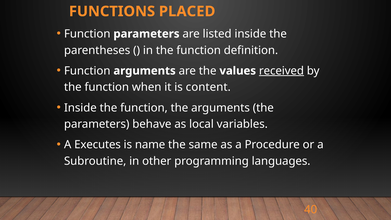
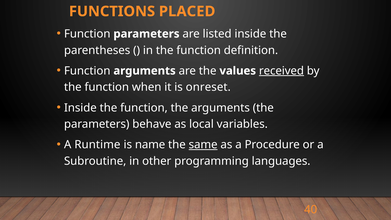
content: content -> onreset (208, 87)
Executes: Executes -> Runtime (97, 145)
same underline: none -> present (203, 145)
